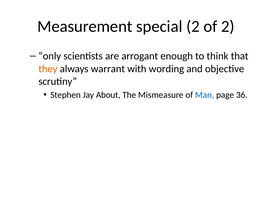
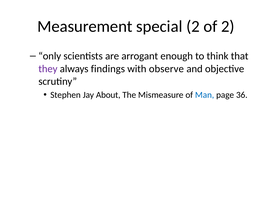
they colour: orange -> purple (48, 69)
warrant: warrant -> findings (108, 69)
wording: wording -> observe (166, 69)
